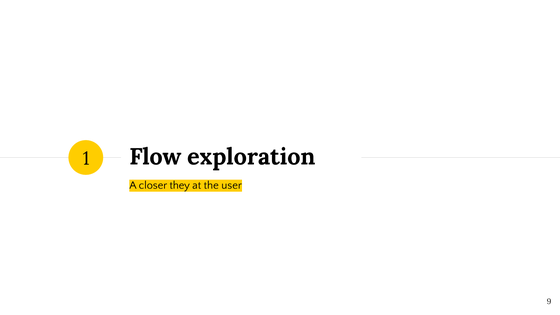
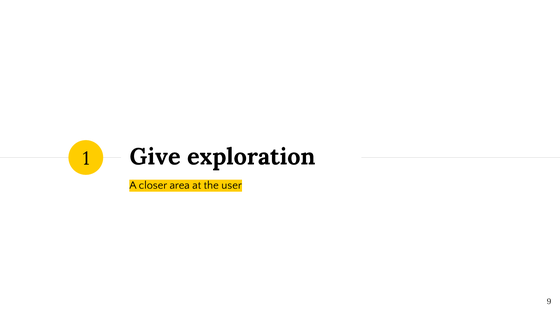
Flow: Flow -> Give (155, 157)
they: they -> area (180, 185)
